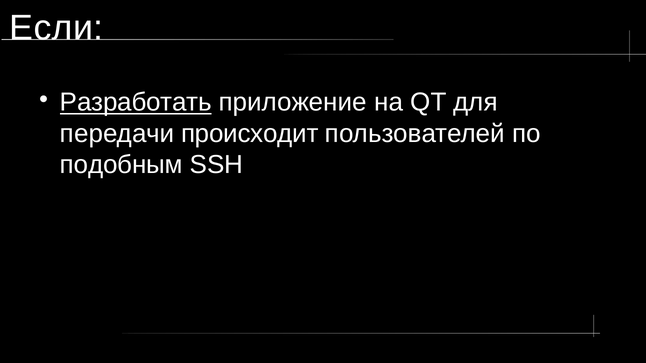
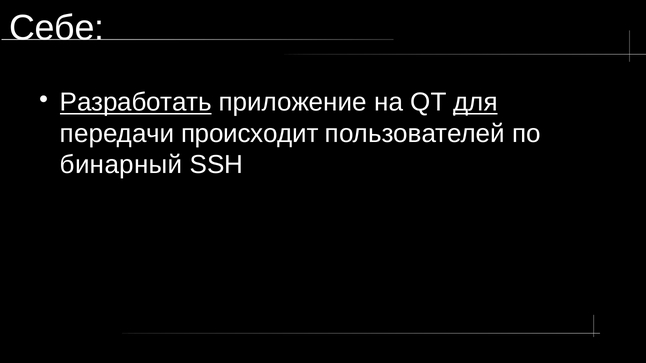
Если: Если -> Себе (57, 28)
для underline: none -> present (475, 102)
подобным: подобным -> бинарный (121, 165)
